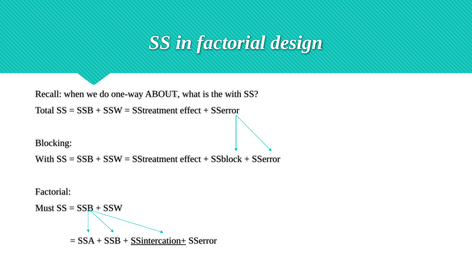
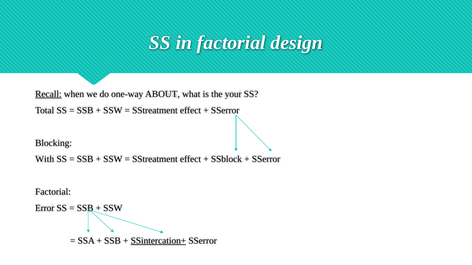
Recall underline: none -> present (48, 94)
the with: with -> your (233, 94)
Must: Must -> Error (45, 208)
